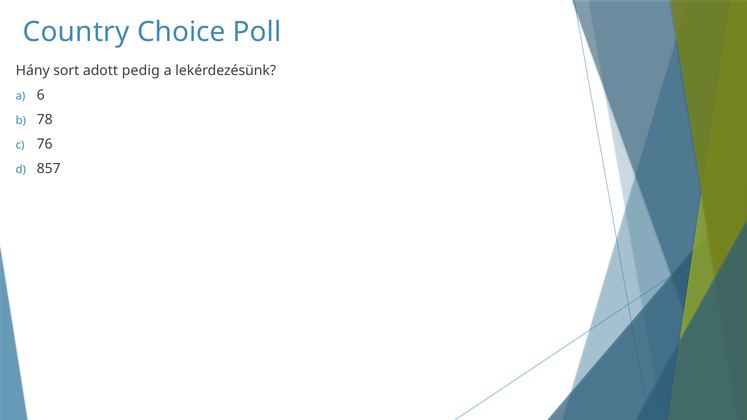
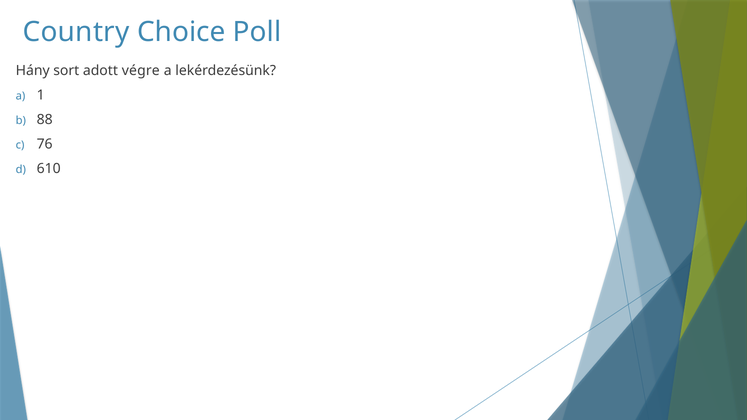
pedig: pedig -> végre (141, 71)
6: 6 -> 1 (41, 95)
78: 78 -> 88 (45, 120)
857: 857 -> 610 (49, 169)
